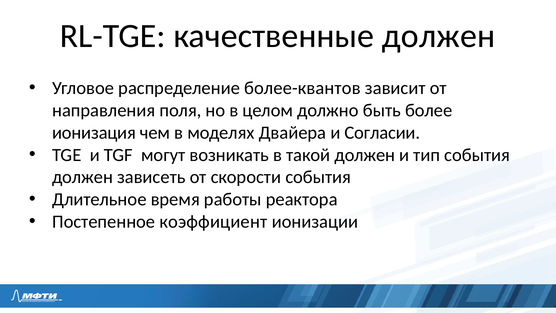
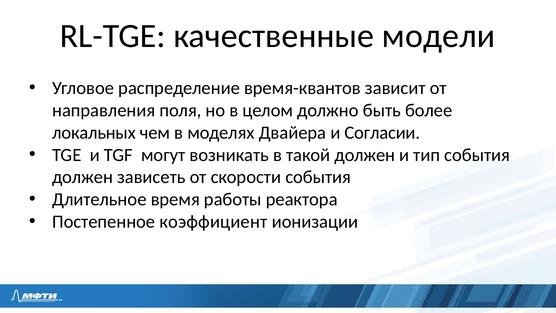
качественные должен: должен -> модели (439, 36)
более-квантов: более-квантов -> время-квантов (302, 88)
ионизация: ионизация -> локальных (94, 133)
